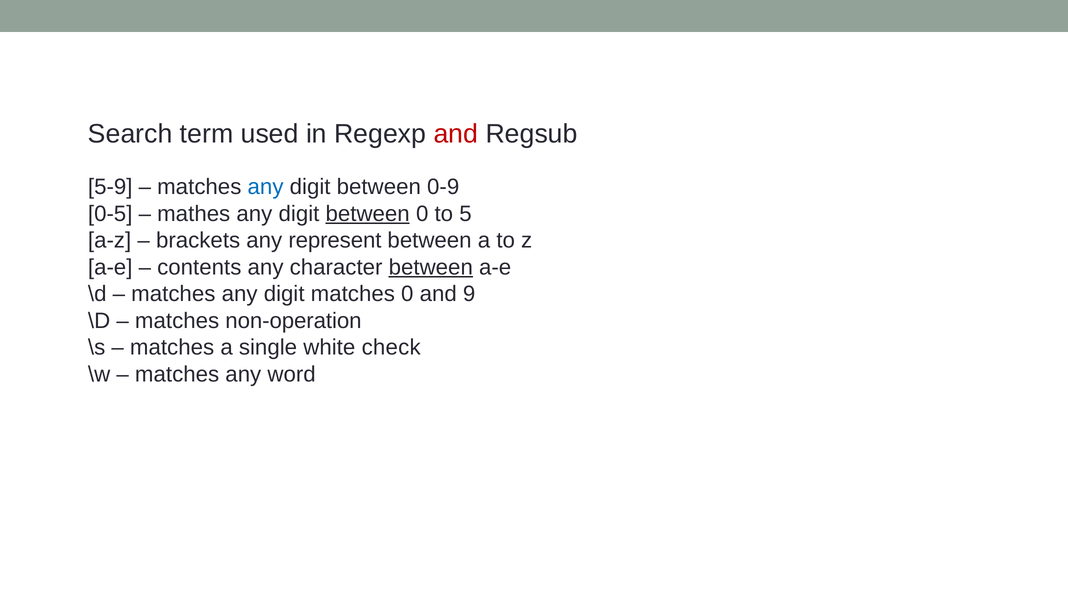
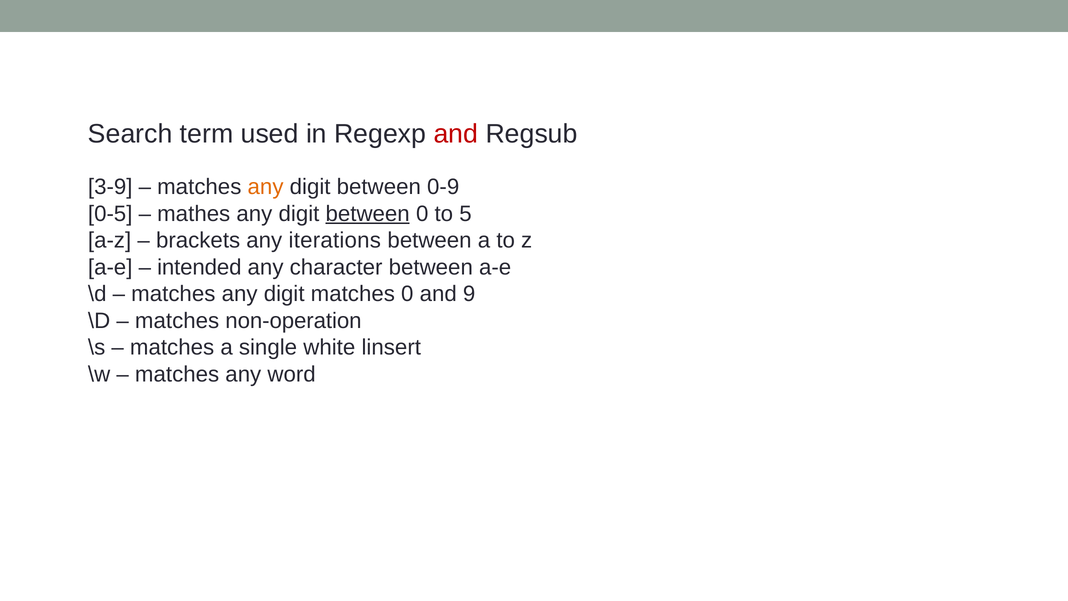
5-9: 5-9 -> 3-9 (110, 187)
any colour: blue -> orange (266, 187)
represent: represent -> iterations (335, 240)
contents: contents -> intended (199, 267)
between underline: present -> none (431, 267)
check: check -> linsert (391, 347)
